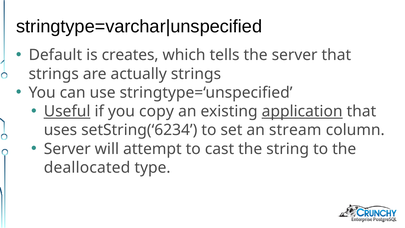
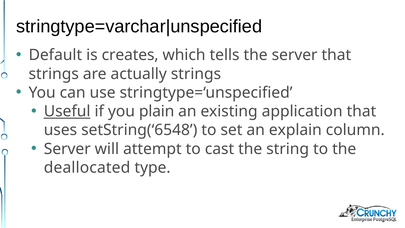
copy: copy -> plain (157, 111)
application underline: present -> none (302, 111)
setString(‘6234: setString(‘6234 -> setString(‘6548 (139, 130)
stream: stream -> explain (295, 130)
